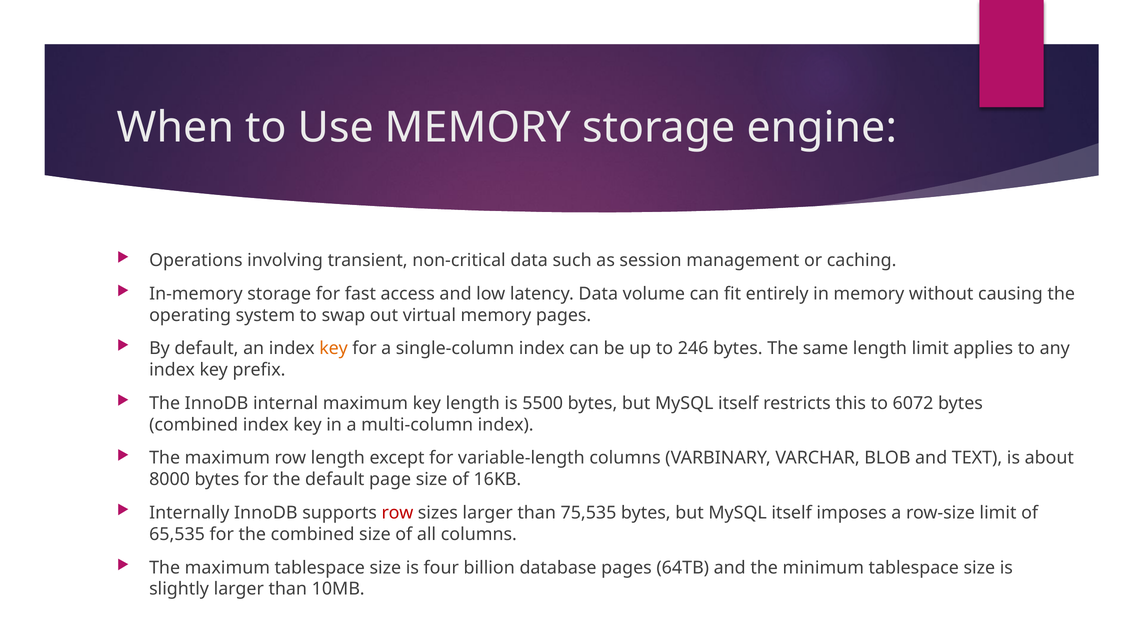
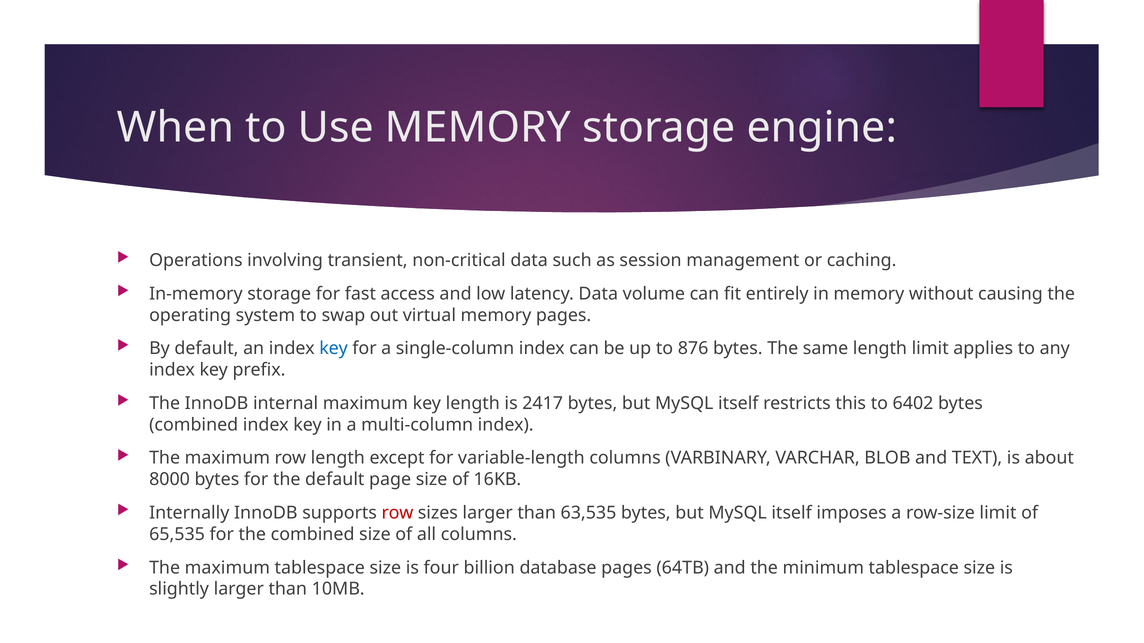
key colour: orange -> blue (334, 349)
246: 246 -> 876 (693, 349)
5500: 5500 -> 2417 (543, 404)
6072: 6072 -> 6402 (913, 404)
75,535: 75,535 -> 63,535 (588, 513)
